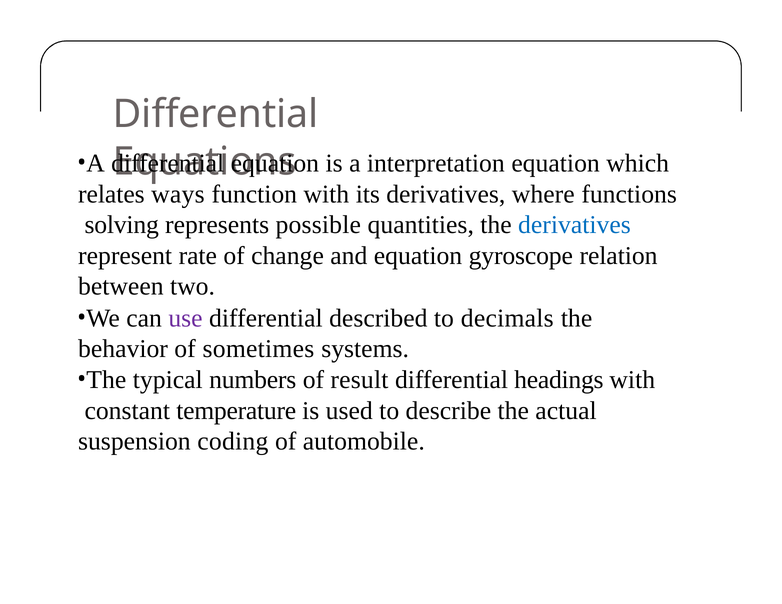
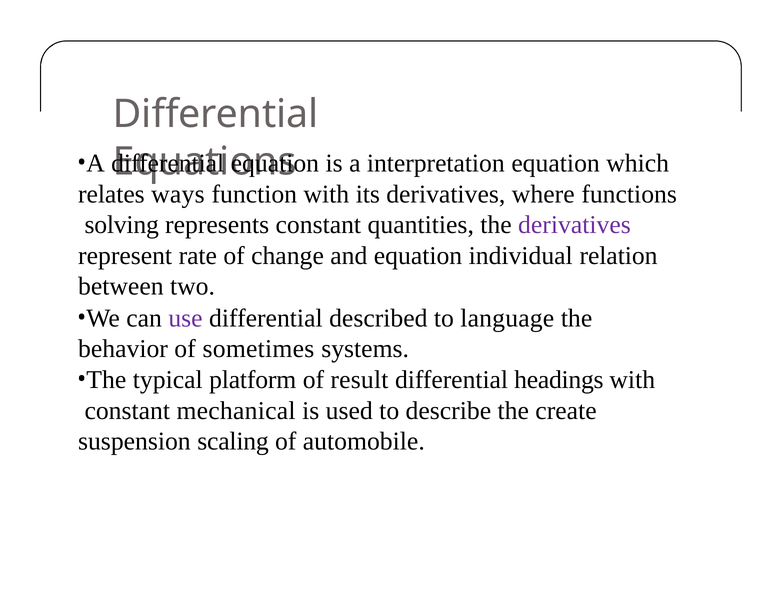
represents possible: possible -> constant (318, 225)
derivatives colour: blue -> purple (574, 225)
gyroscope: gyroscope -> individual (521, 256)
decimals: decimals -> language (507, 318)
numbers: numbers -> platform (253, 380)
temperature: temperature -> mechanical (236, 411)
actual: actual -> create (566, 411)
coding: coding -> scaling (233, 442)
